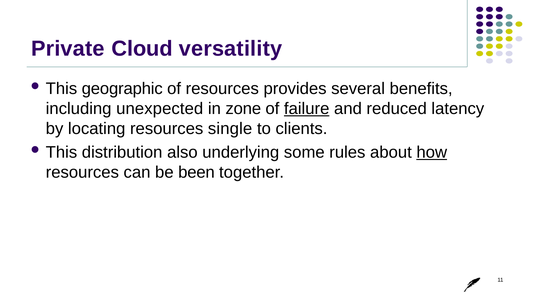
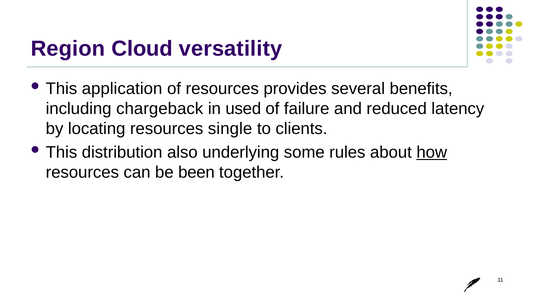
Private: Private -> Region (68, 49)
geographic: geographic -> application (122, 88)
unexpected: unexpected -> chargeback (160, 109)
zone: zone -> used (243, 109)
failure underline: present -> none (307, 109)
